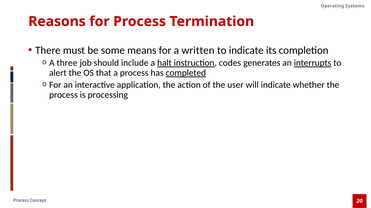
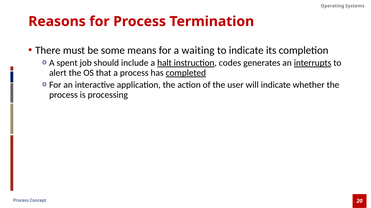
written: written -> waiting (198, 50)
three: three -> spent (67, 63)
